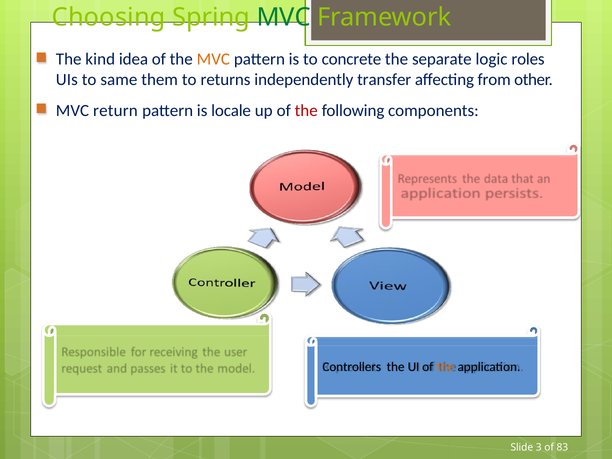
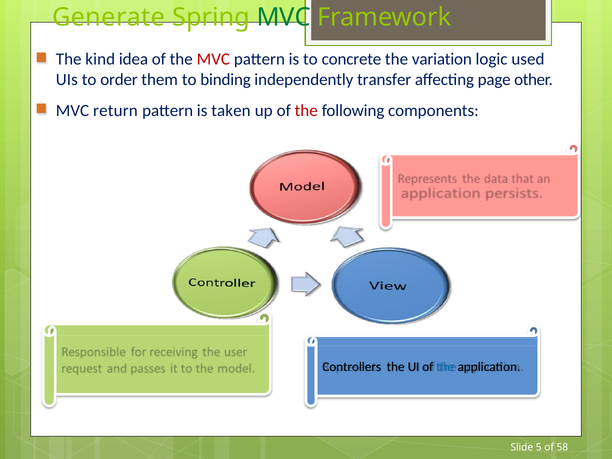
Choosing: Choosing -> Generate (109, 17)
MVC colour: orange -> red (213, 59)
separate: separate -> variation (442, 59)
roles: roles -> used (528, 59)
same: same -> order (119, 80)
returns: returns -> binding (226, 80)
from: from -> page (494, 80)
locale: locale -> taken (231, 110)
the colour: orange -> blue (445, 367)
3: 3 -> 5 (539, 447)
83: 83 -> 58 (562, 447)
